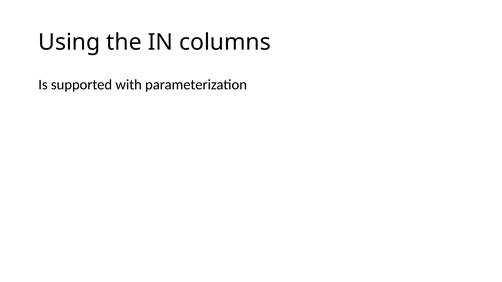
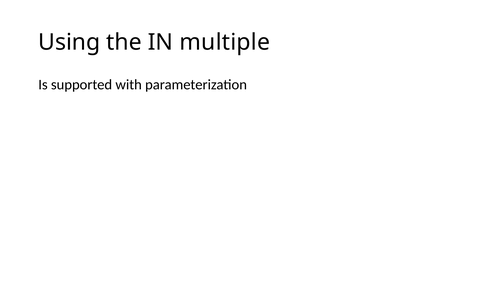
columns: columns -> multiple (225, 42)
